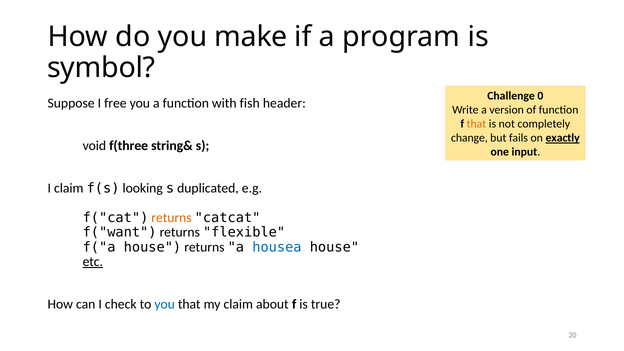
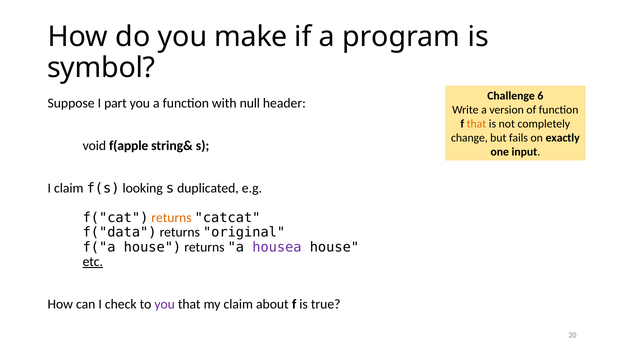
0: 0 -> 6 (540, 96)
free: free -> part (115, 103)
fish: fish -> null (250, 103)
exactly underline: present -> none (563, 138)
f(three: f(three -> f(apple (129, 146)
f("want: f("want -> f("data (120, 232)
flexible: flexible -> original (244, 232)
housea colour: blue -> purple (277, 247)
you colour: blue -> purple (165, 304)
